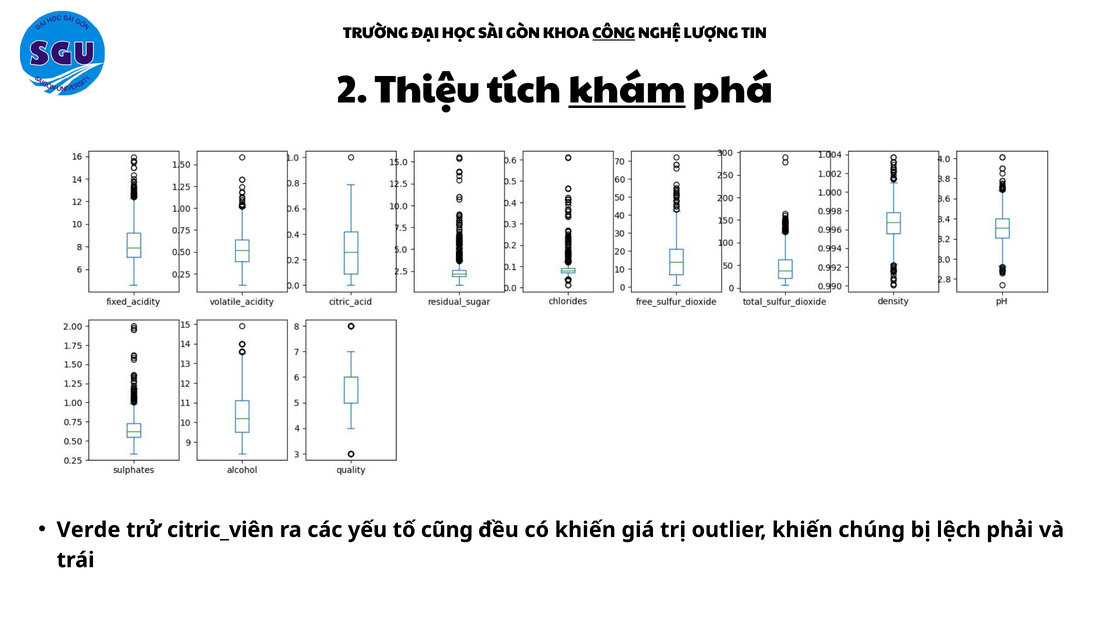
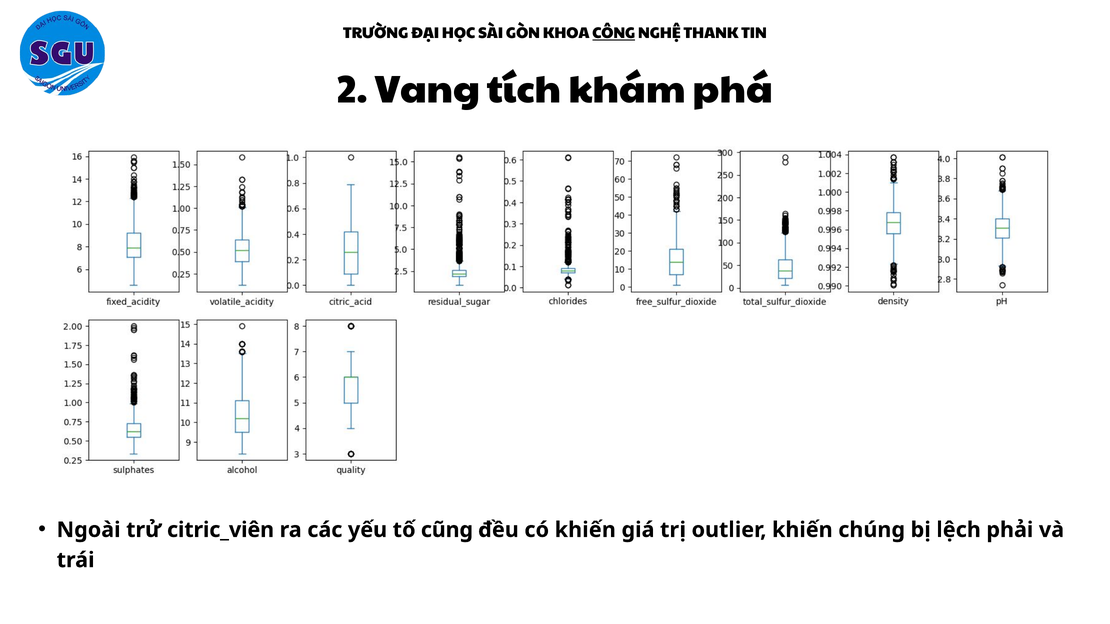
LƯỢNG: LƯỢNG -> THANK (711, 33)
Thiệu: Thiệu -> Vang (427, 90)
khám underline: present -> none (627, 90)
Verde: Verde -> Ngoài (89, 530)
